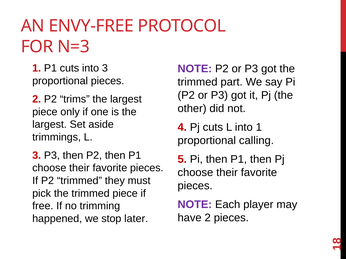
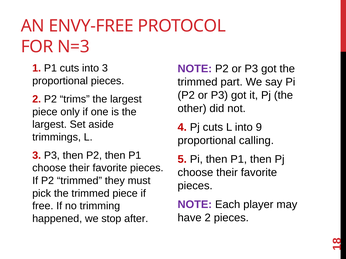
into 1: 1 -> 9 (259, 128)
later: later -> after (136, 219)
